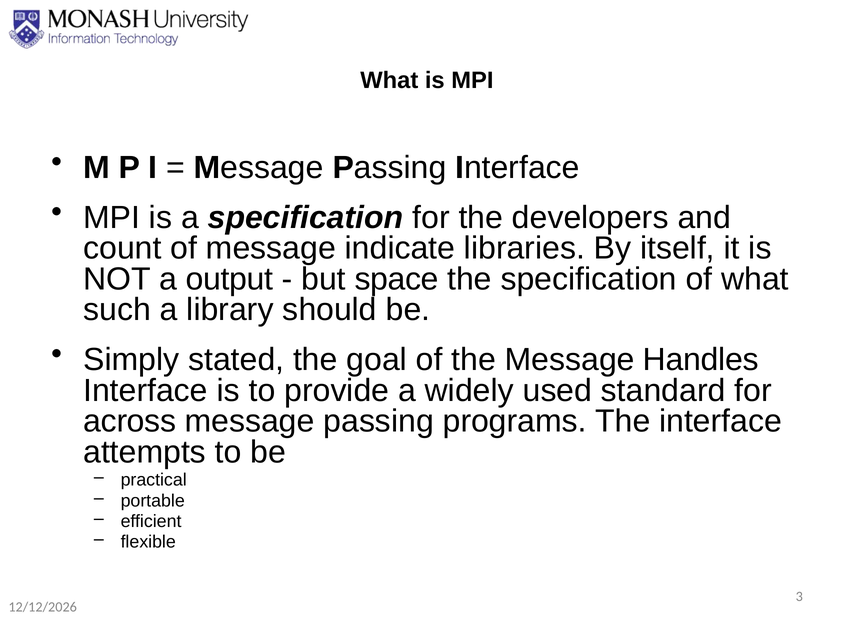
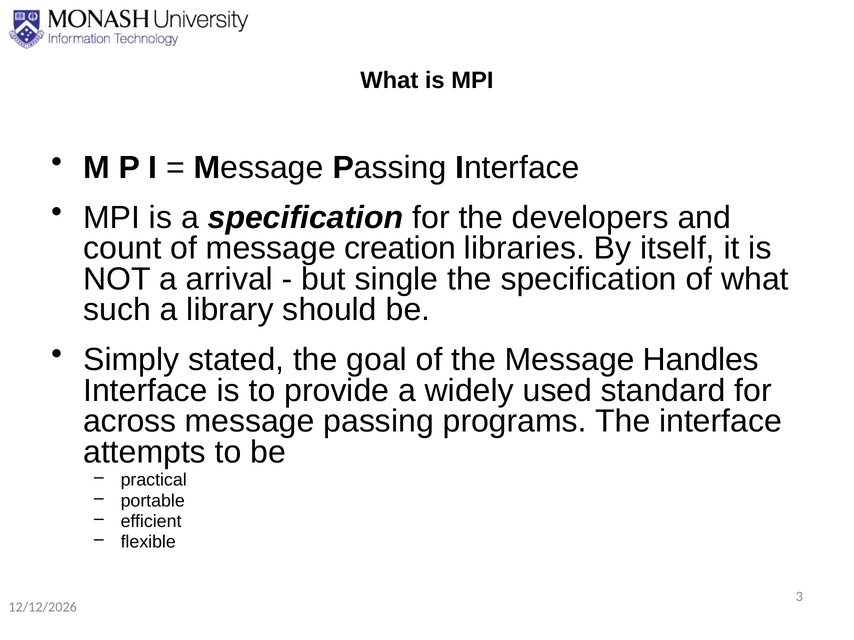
indicate: indicate -> creation (400, 249)
output: output -> arrival (229, 279)
space: space -> single (396, 279)
